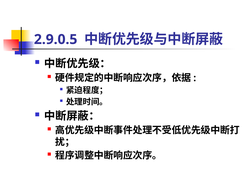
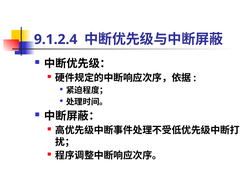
2.9.0.5: 2.9.0.5 -> 9.1.2.4 (56, 40)
